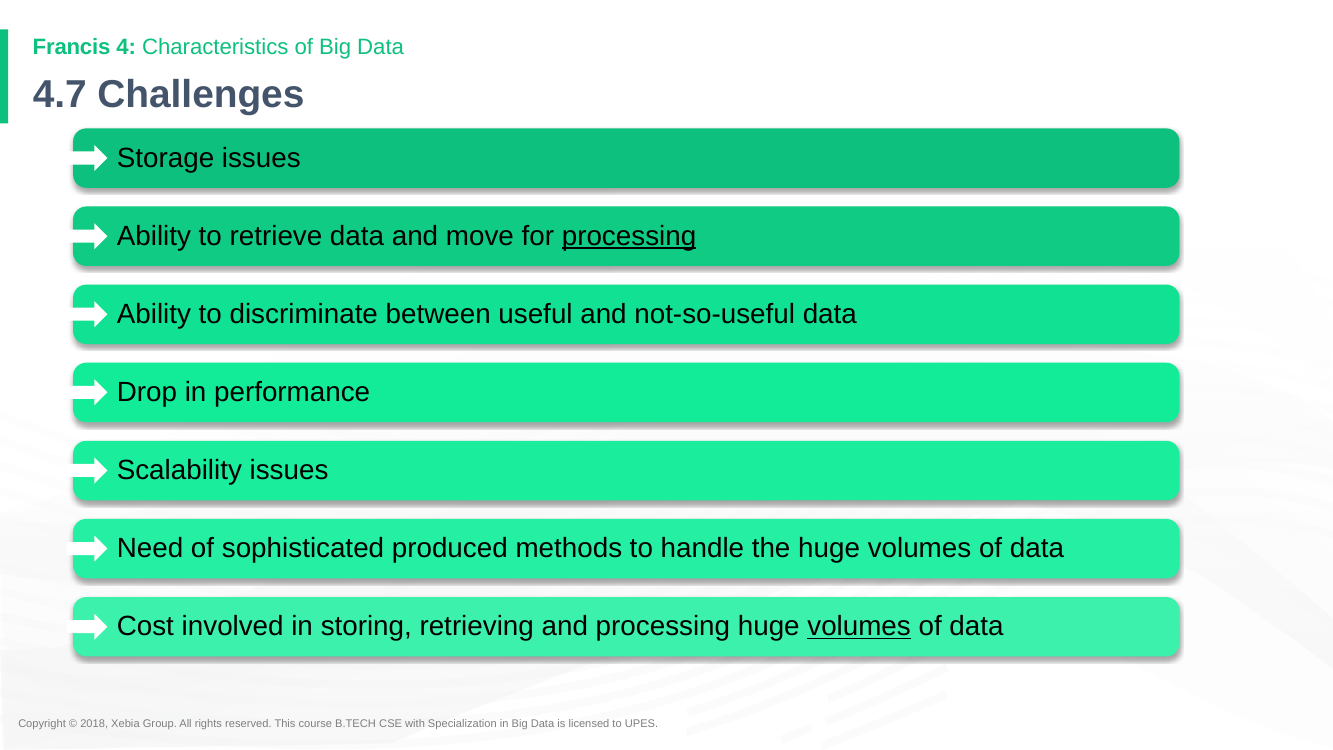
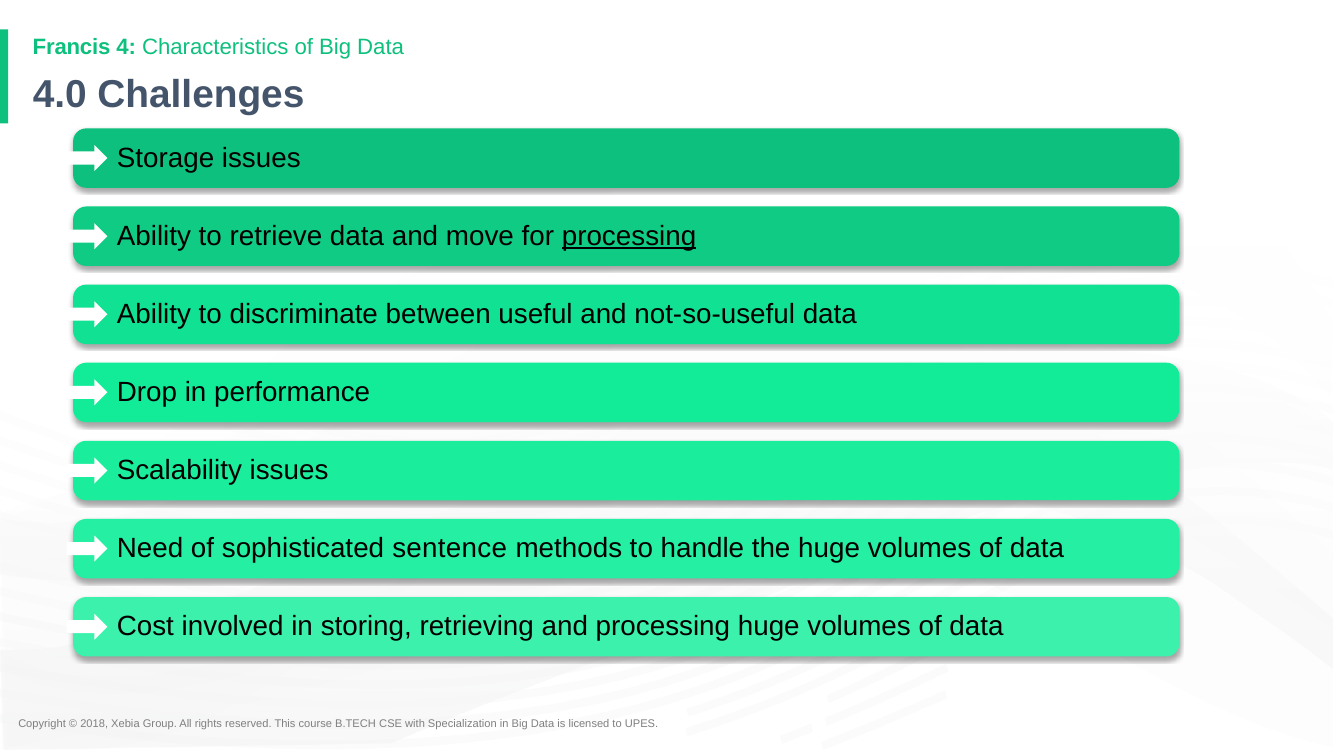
4.7: 4.7 -> 4.0 (60, 95)
produced: produced -> sentence (450, 548)
volumes underline: present -> none (859, 626)
